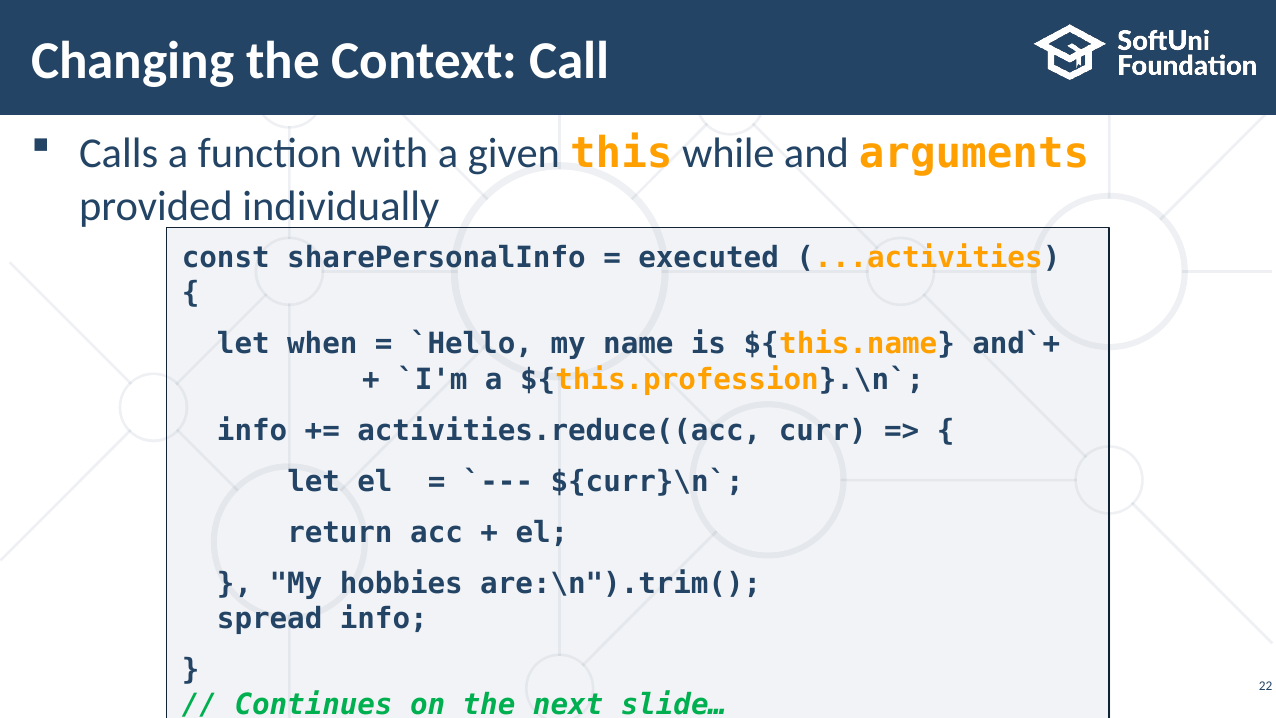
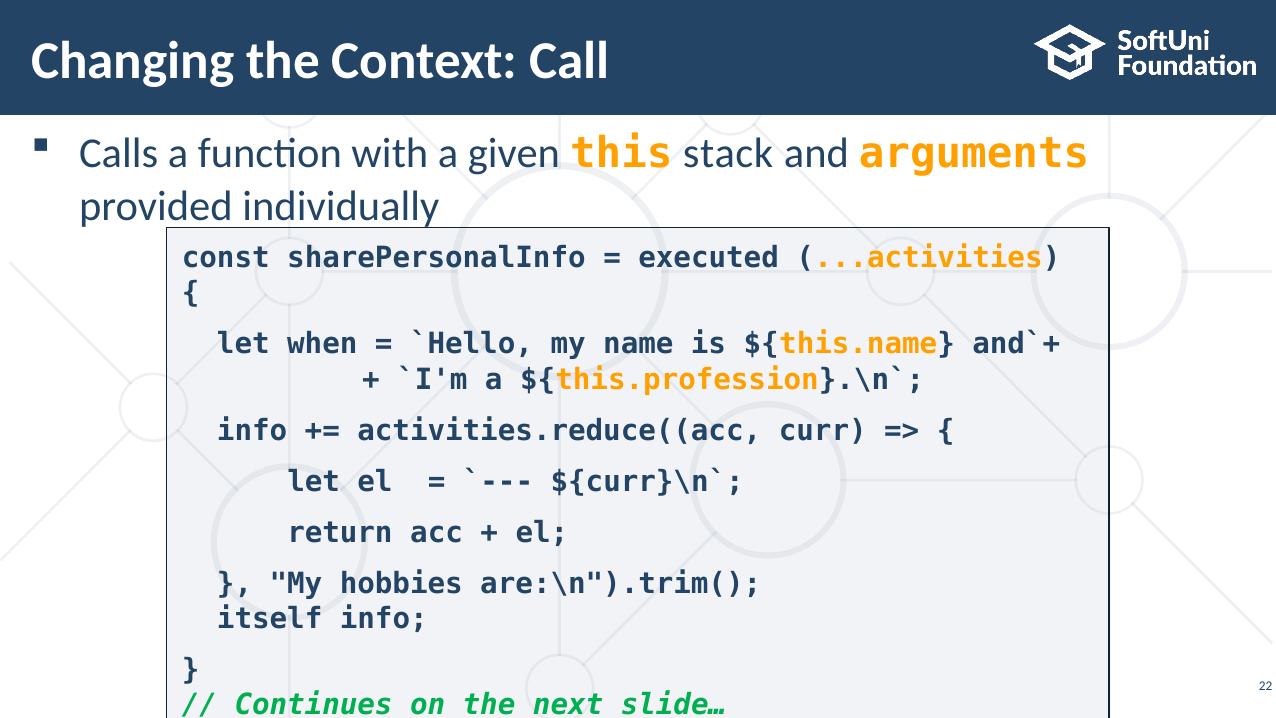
while: while -> stack (728, 153)
spread: spread -> itself (270, 619)
